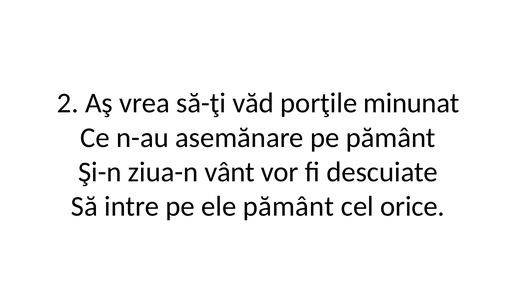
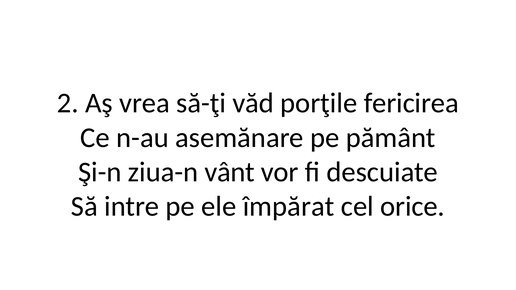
minunat: minunat -> fericirea (411, 103)
ele pământ: pământ -> împărat (289, 206)
